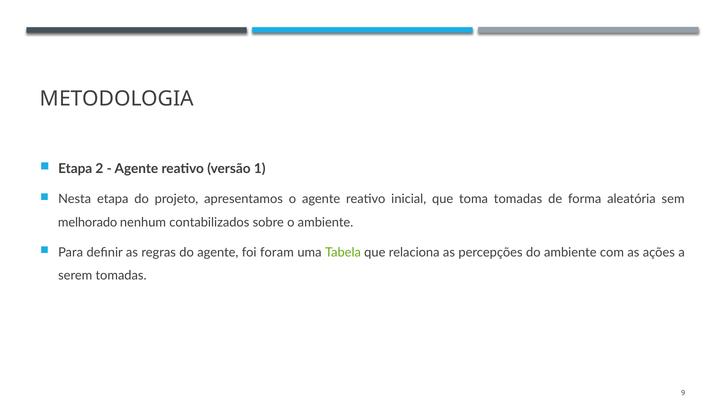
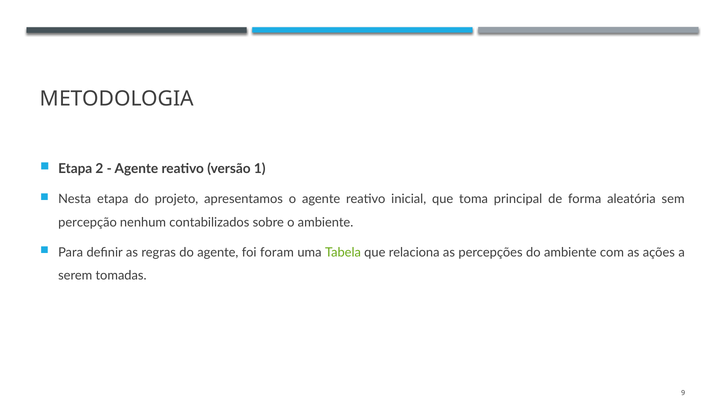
toma tomadas: tomadas -> principal (518, 199)
melhorado: melhorado -> percepção (88, 222)
